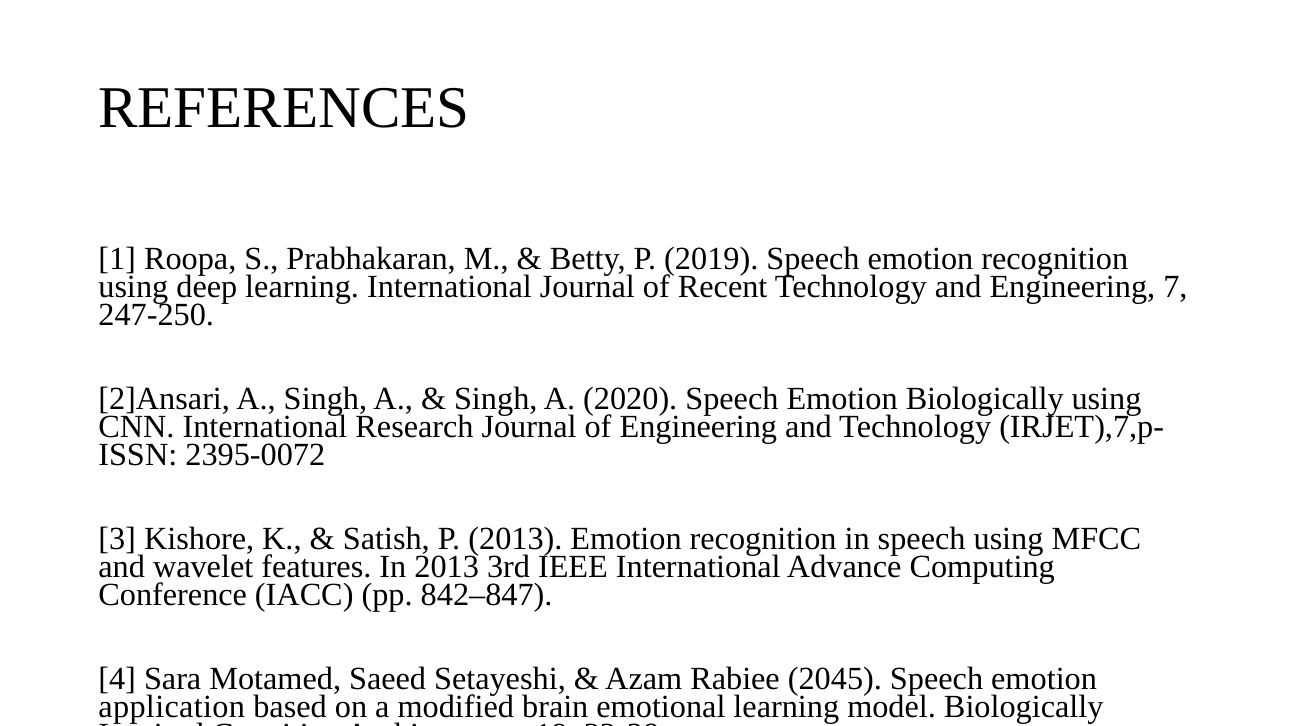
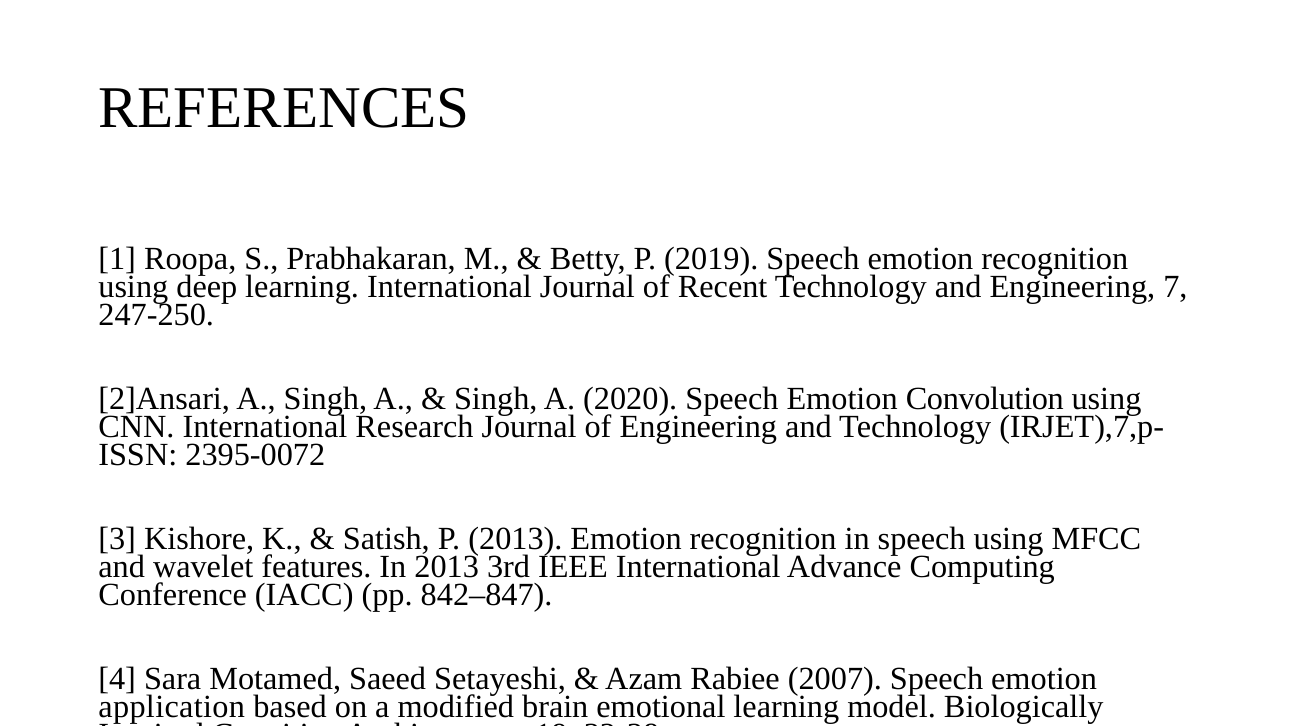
Emotion Biologically: Biologically -> Convolution (985, 399)
2045: 2045 -> 2007 (835, 679)
